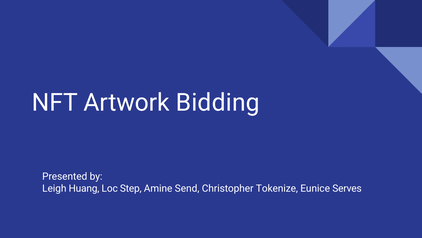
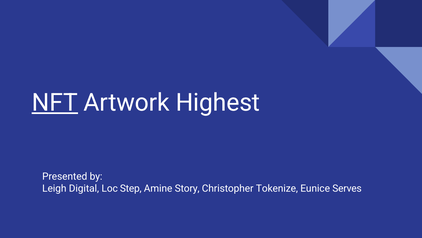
NFT underline: none -> present (55, 102)
Bidding: Bidding -> Highest (218, 102)
Huang: Huang -> Digital (84, 188)
Send: Send -> Story (187, 188)
